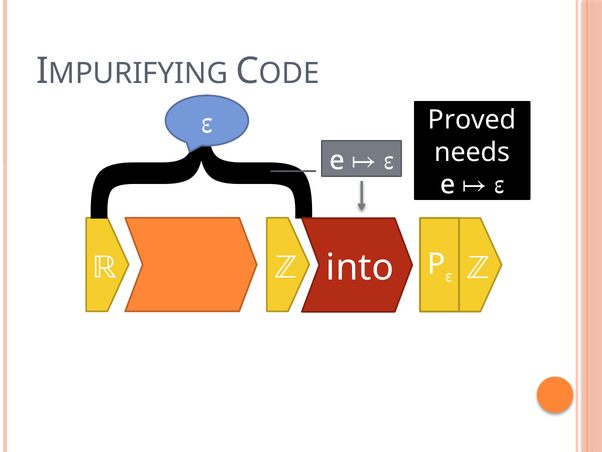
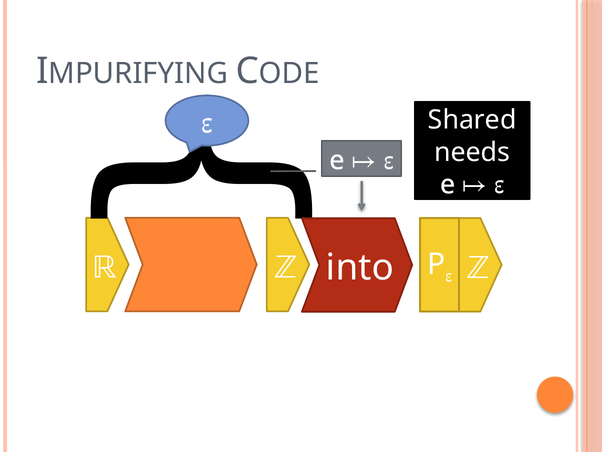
Proved: Proved -> Shared (472, 120)
